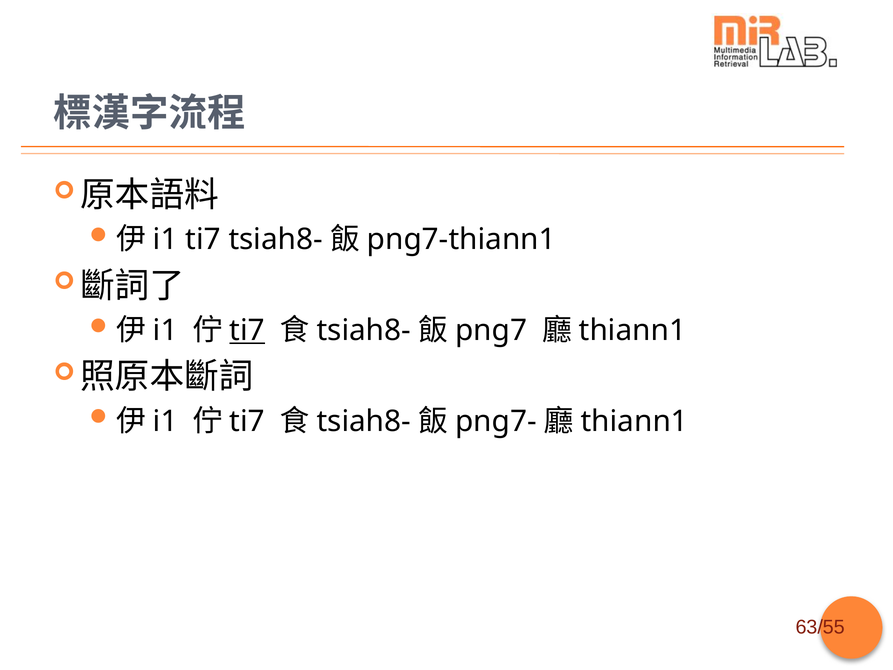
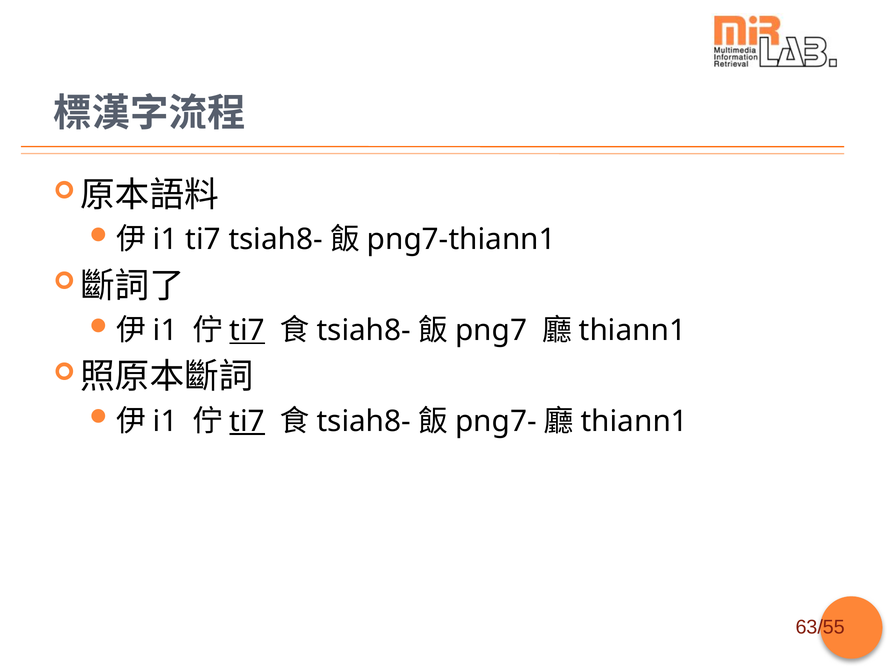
ti7 underline: none -> present (247, 421)
